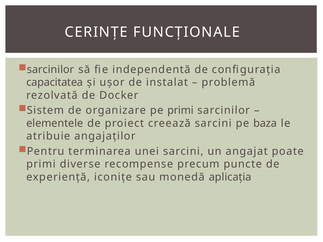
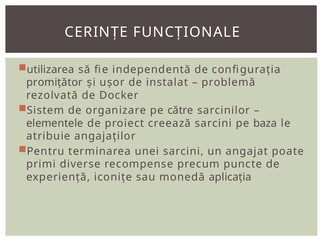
sarcinilor: sarcinilor -> utilizarea (50, 70)
capacitatea: capacitatea -> promițător (55, 82)
pe primi: primi -> către (180, 110)
